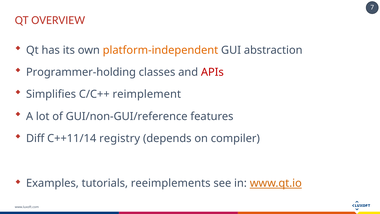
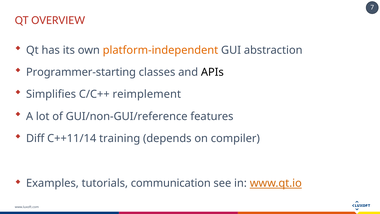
Programmer-holding: Programmer-holding -> Programmer-starting (81, 72)
APIs colour: red -> black (212, 72)
registry: registry -> training (120, 138)
reeimplements: reeimplements -> communication (171, 183)
